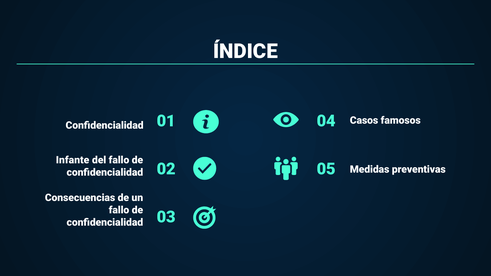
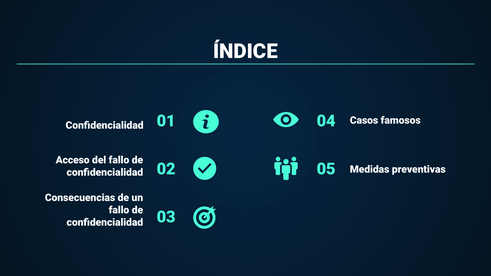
Infante: Infante -> Acceso (73, 160)
